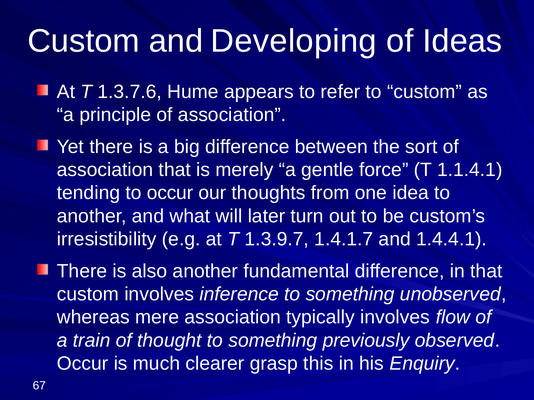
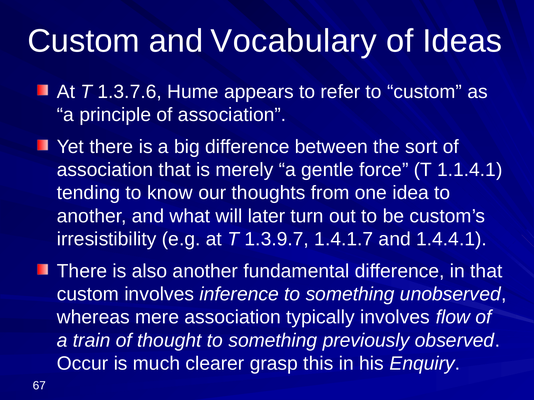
Developing: Developing -> Vocabulary (294, 41)
to occur: occur -> know (170, 193)
